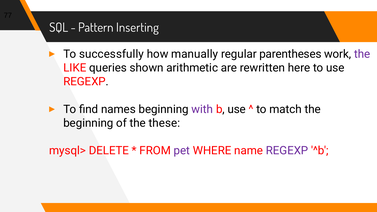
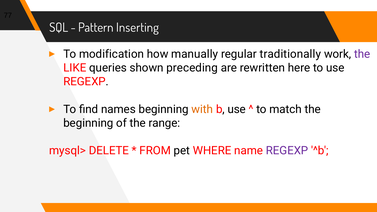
successfully: successfully -> modification (111, 54)
parentheses: parentheses -> traditionally (290, 54)
arithmetic: arithmetic -> preceding (192, 68)
with colour: purple -> orange (202, 109)
these: these -> range (164, 123)
pet colour: purple -> black (182, 151)
